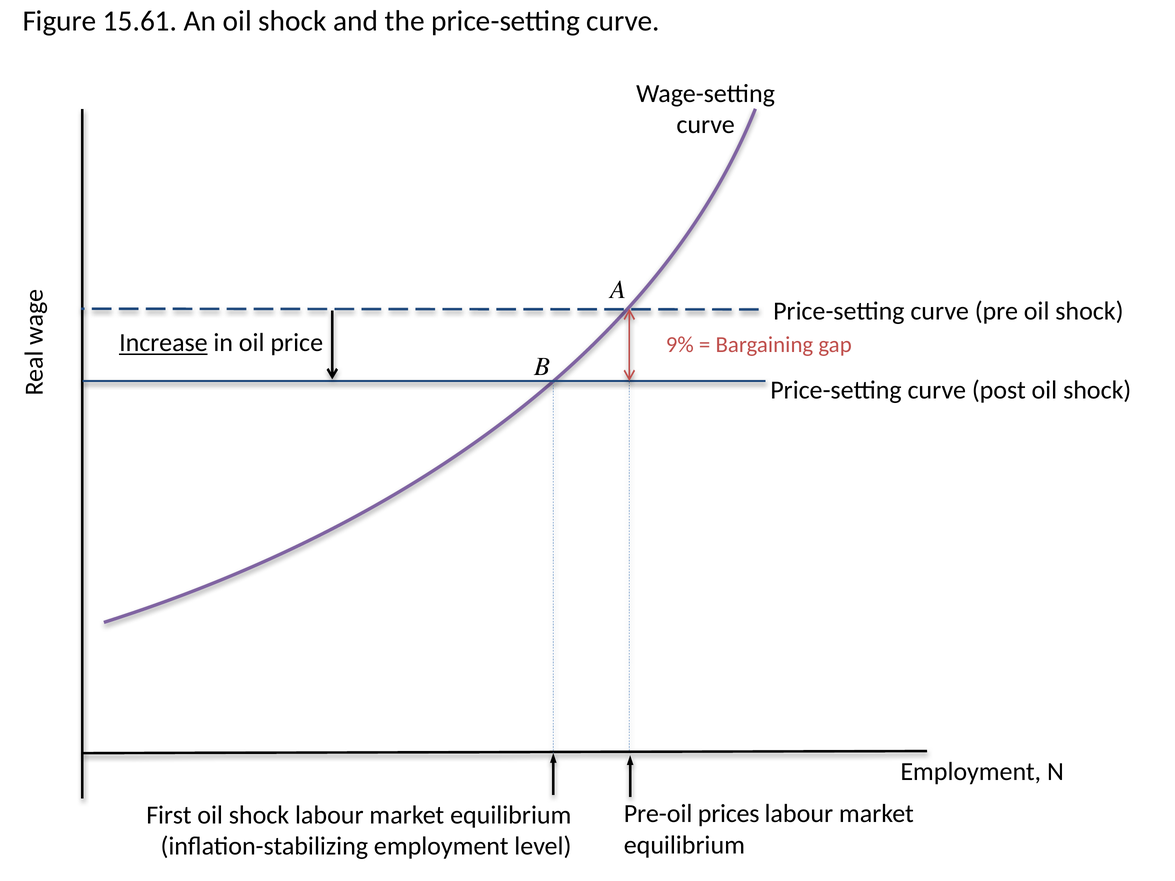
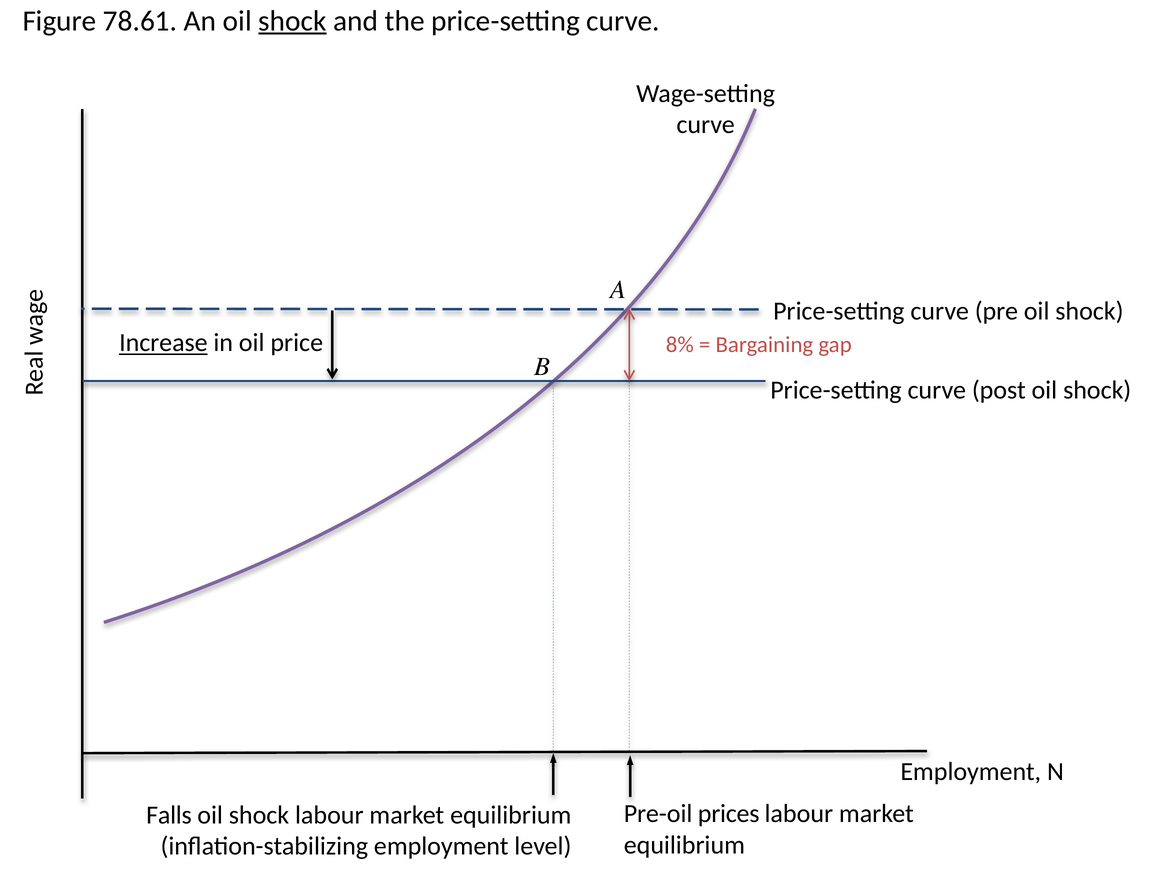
15.61: 15.61 -> 78.61 (140, 21)
shock underline: none -> present (292, 21)
9%: 9% -> 8% (680, 345)
First: First -> Falls (169, 815)
